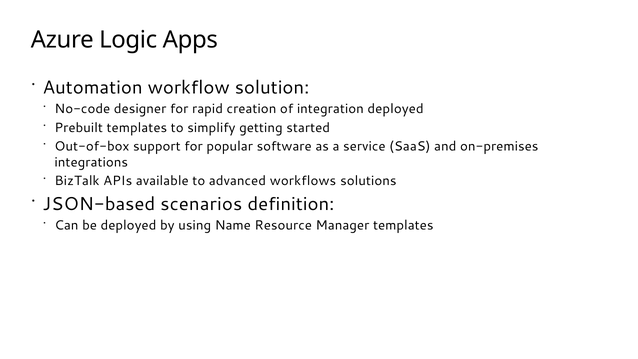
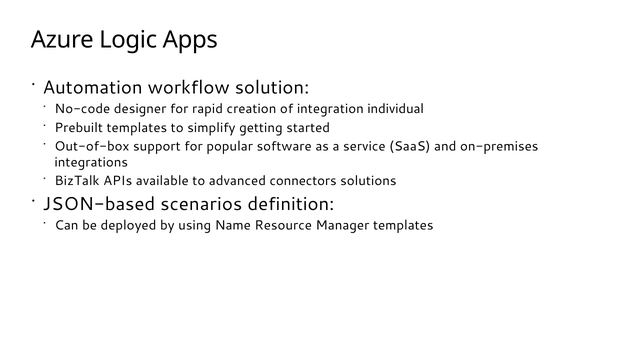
integration deployed: deployed -> individual (396, 109)
workflows: workflows -> connectors (303, 181)
